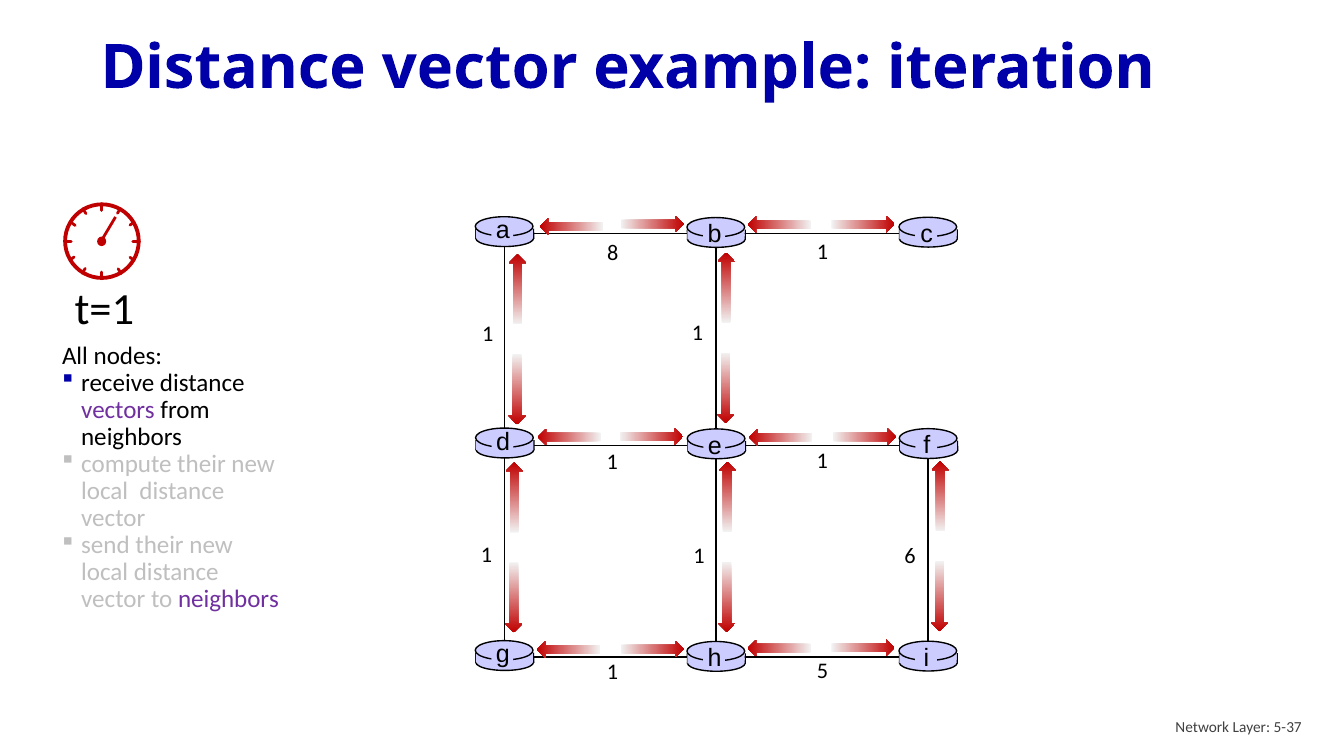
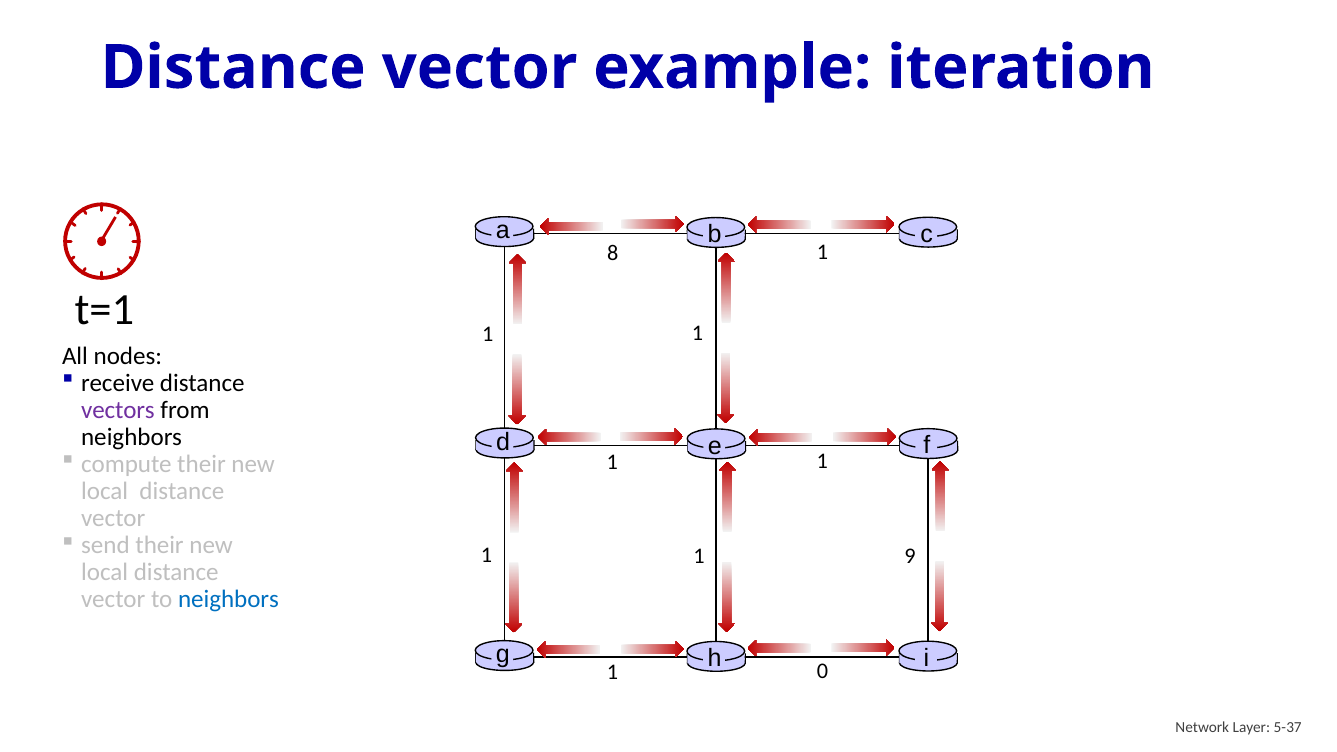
6: 6 -> 9 (910, 556)
neighbors colour: purple -> blue (228, 600)
5: 5 -> 0 (822, 672)
